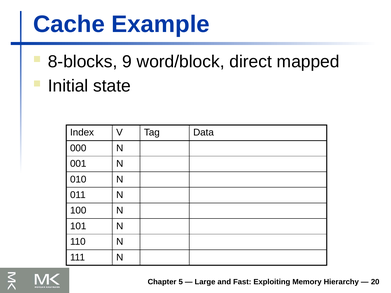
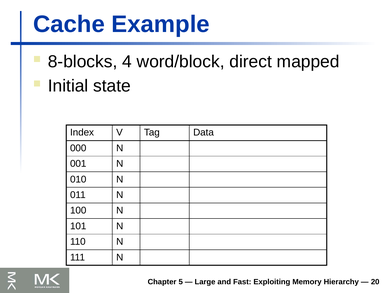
9: 9 -> 4 (127, 62)
